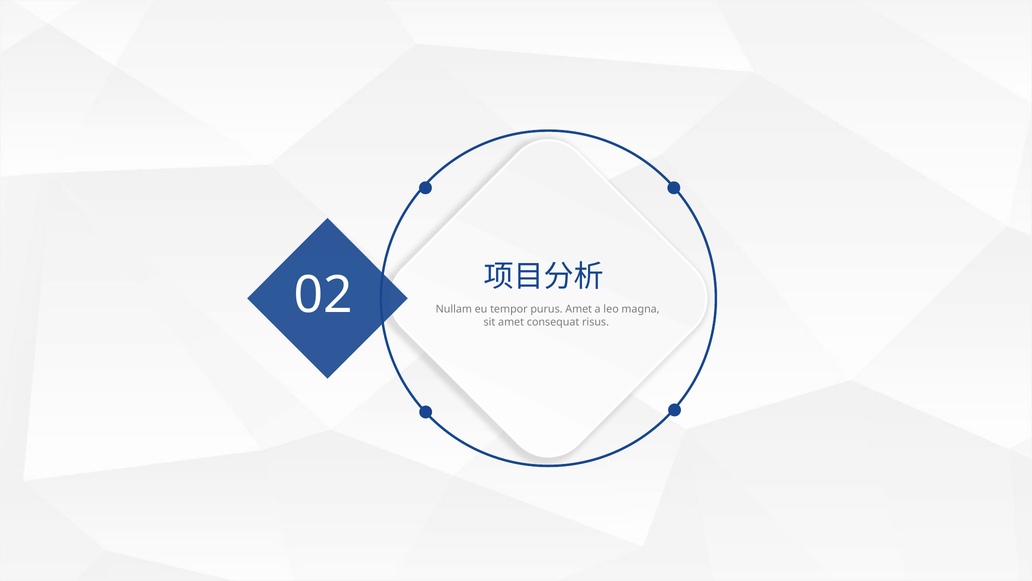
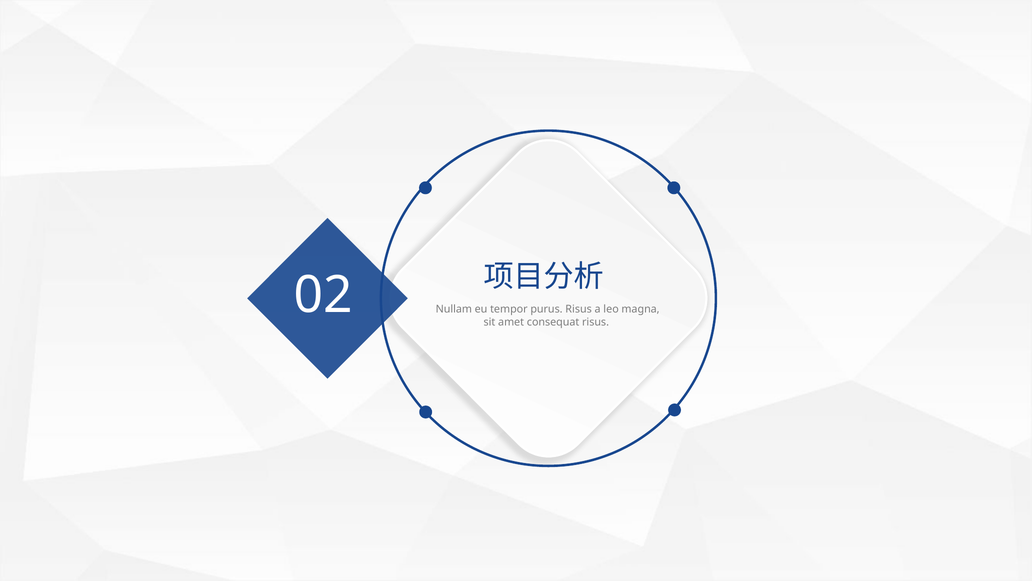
purus Amet: Amet -> Risus (579, 309)
